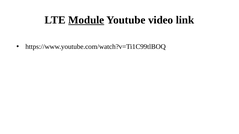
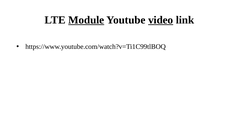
video underline: none -> present (161, 20)
